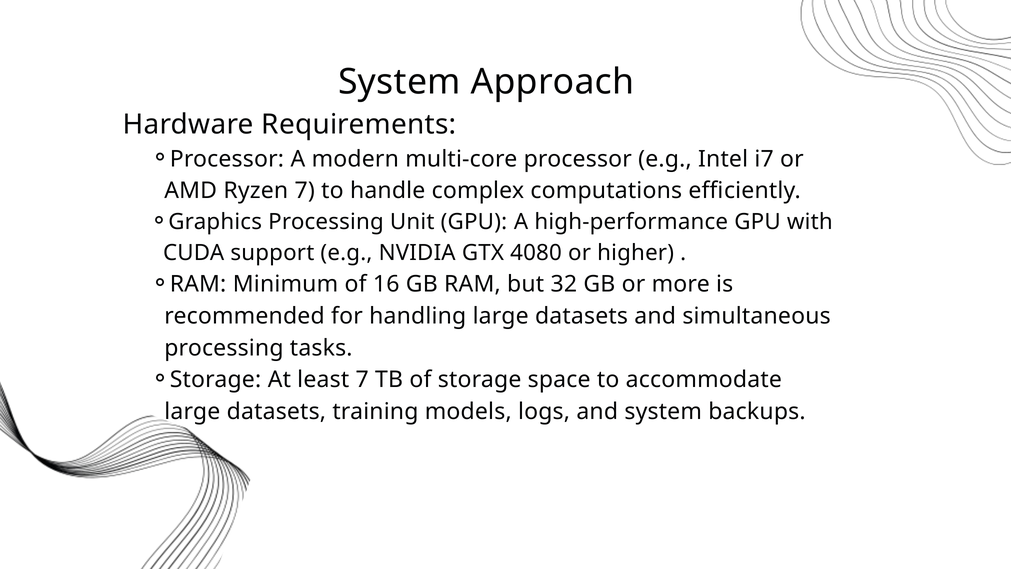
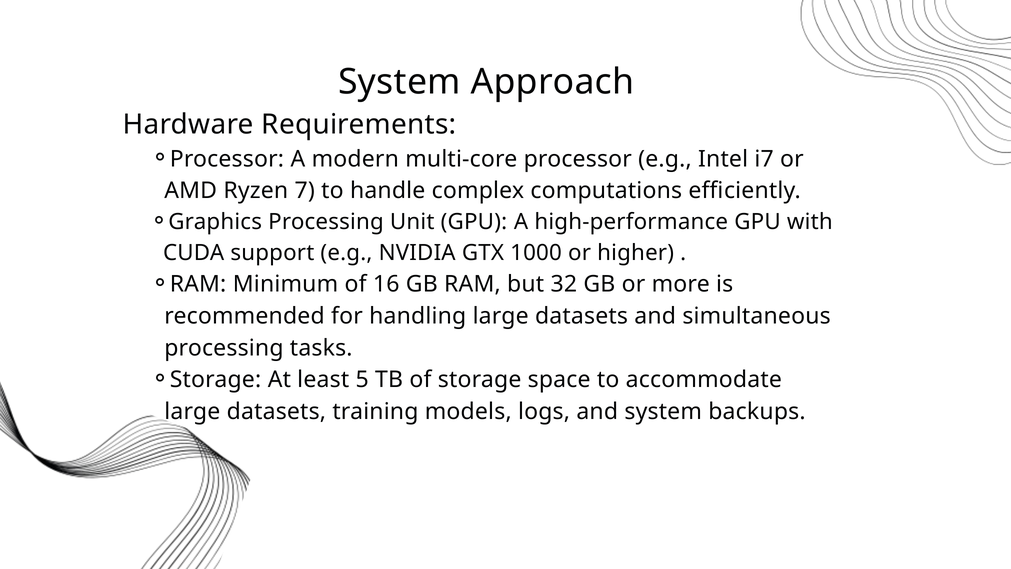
4080: 4080 -> 1000 (536, 253)
least 7: 7 -> 5 (362, 380)
